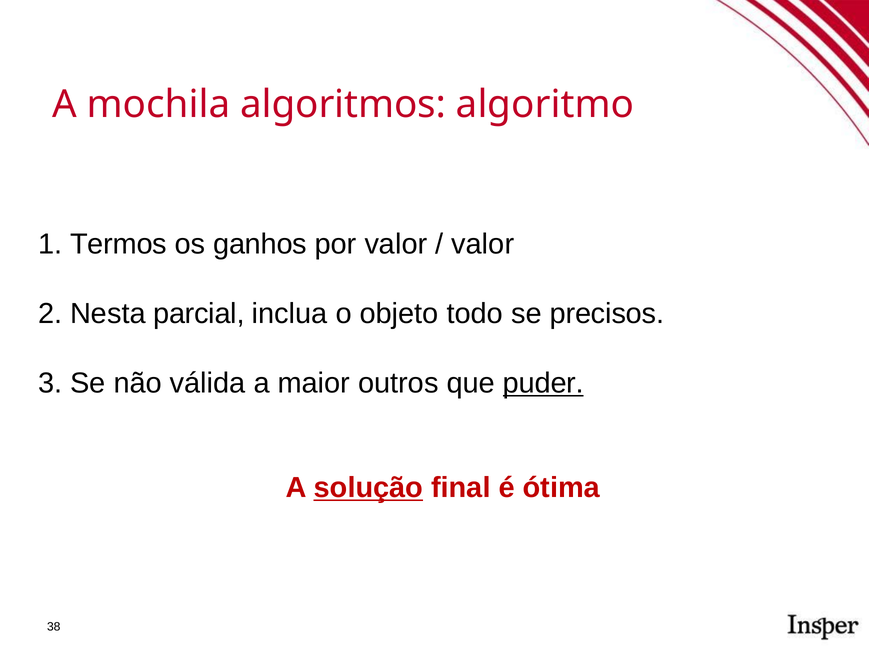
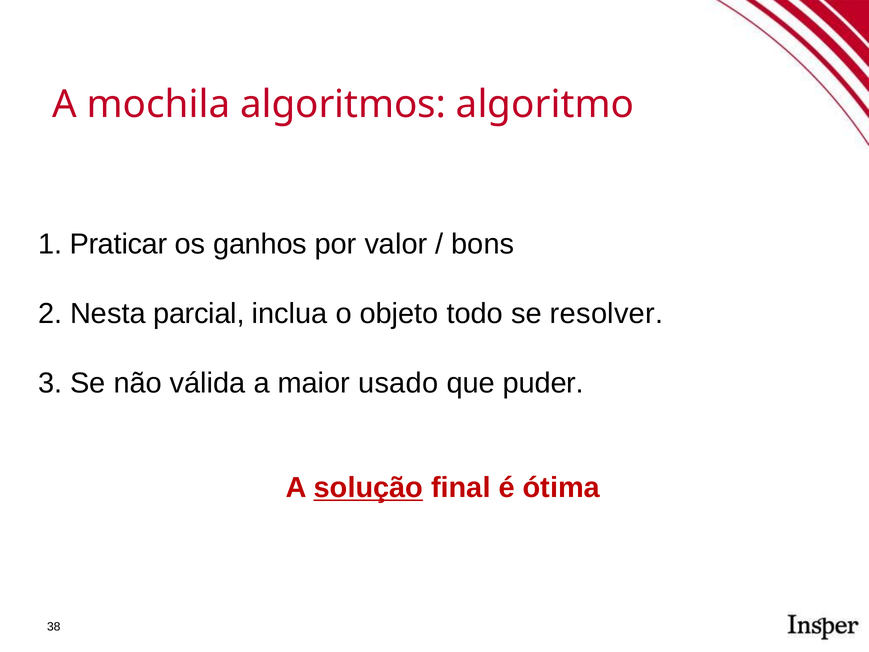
Termos: Termos -> Praticar (118, 244)
valor: valor -> bons (483, 244)
precisos: precisos -> resolver (607, 314)
outros: outros -> usado (398, 383)
puder underline: present -> none (543, 383)
